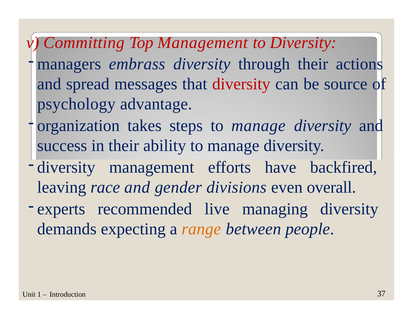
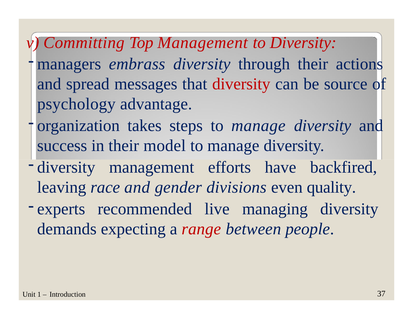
ability: ability -> model (165, 146)
overall: overall -> quality (331, 187)
range colour: orange -> red (201, 229)
